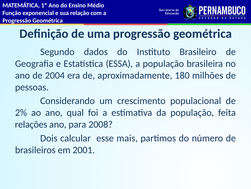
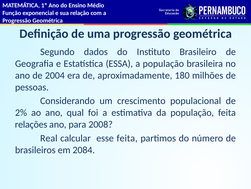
Dois: Dois -> Real (49, 138)
esse mais: mais -> feita (127, 138)
2001: 2001 -> 2084 (84, 149)
